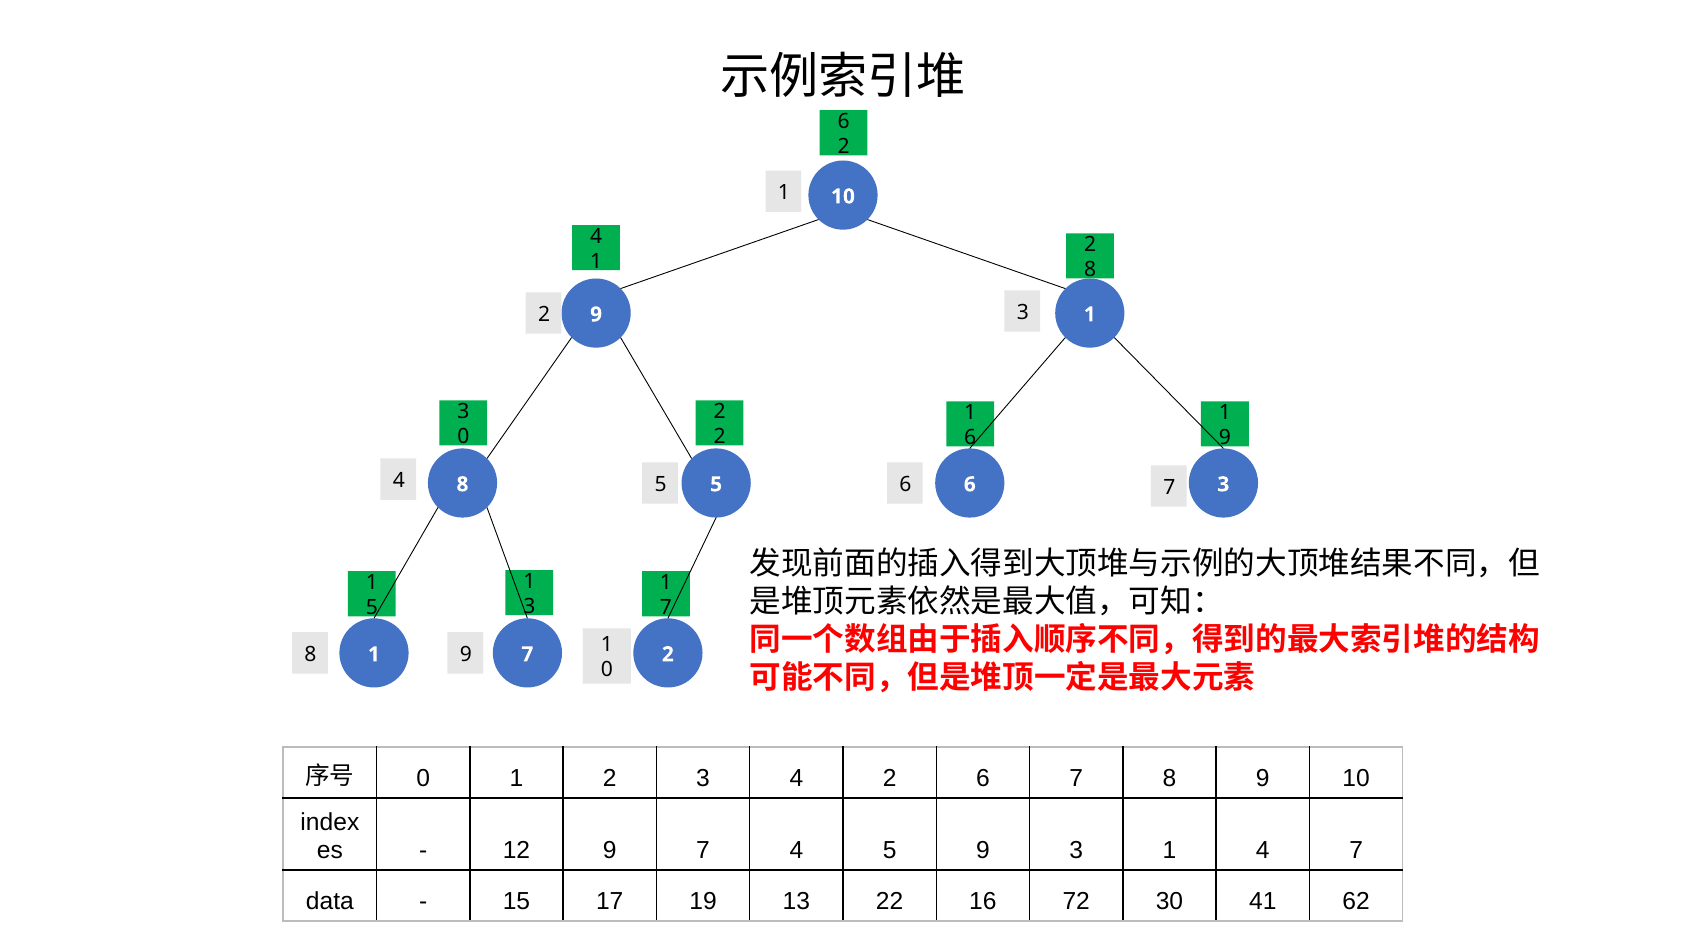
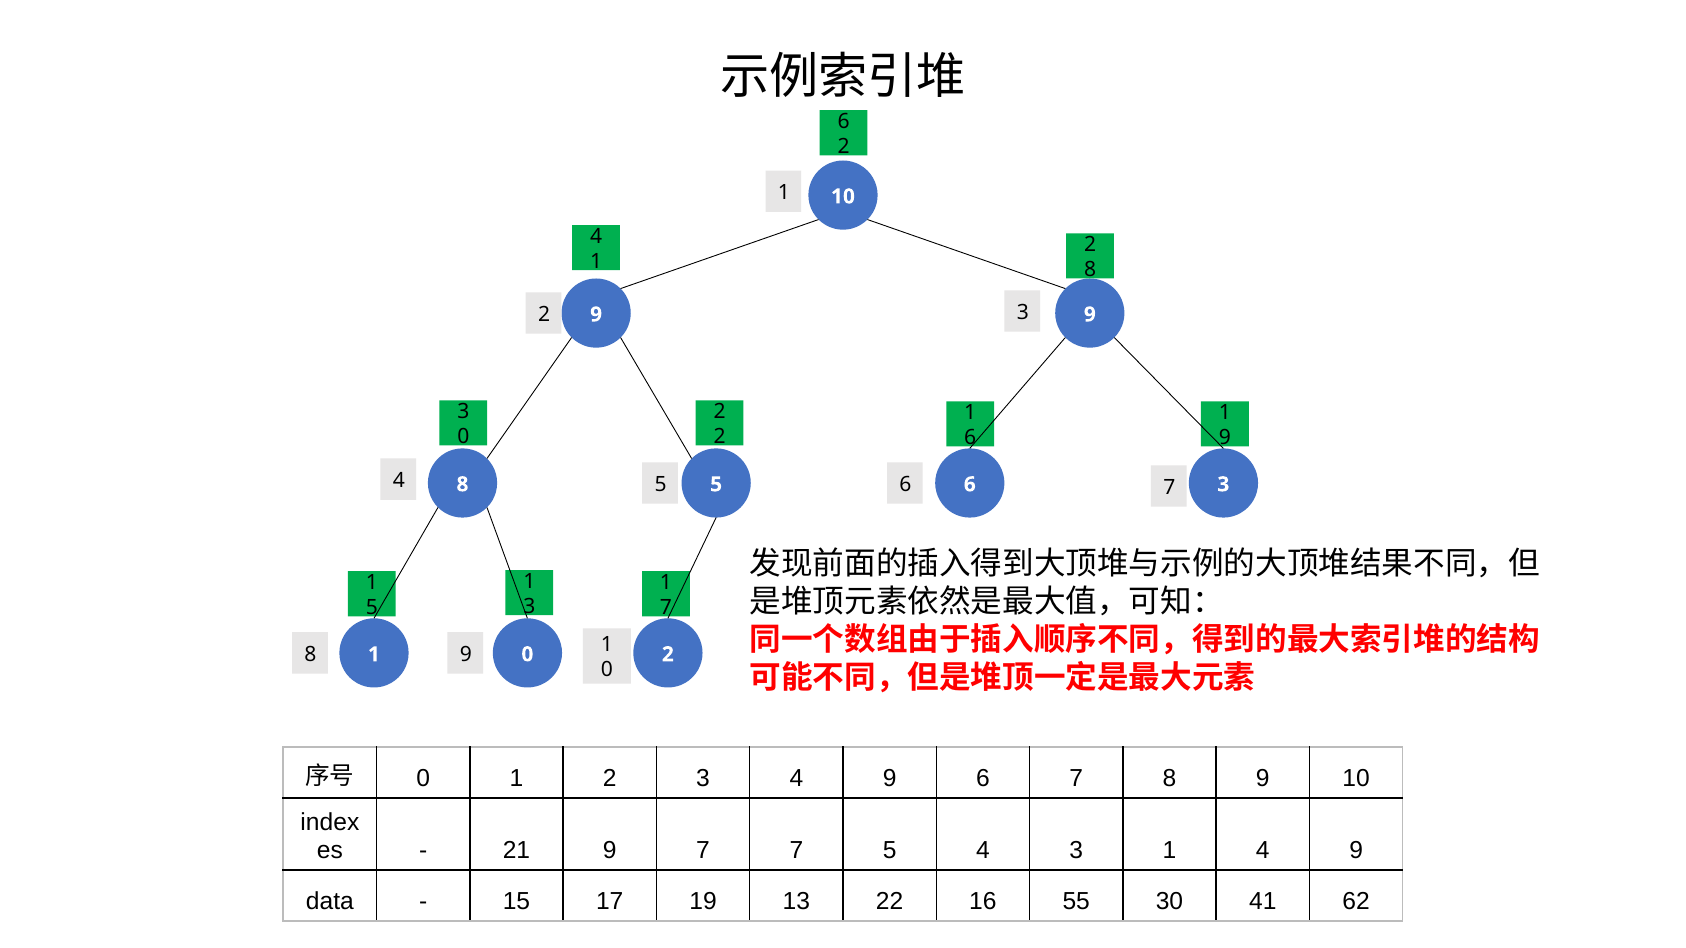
1: 1 -> 9 (1090, 315)
7: 7 -> 0 (527, 655)
3 4 2: 2 -> 9 (890, 779)
12: 12 -> 21 (516, 850)
7 4: 4 -> 7 (796, 850)
9: 9 -> 4 (983, 850)
1 4 7: 7 -> 9 (1356, 850)
72: 72 -> 55 (1076, 902)
